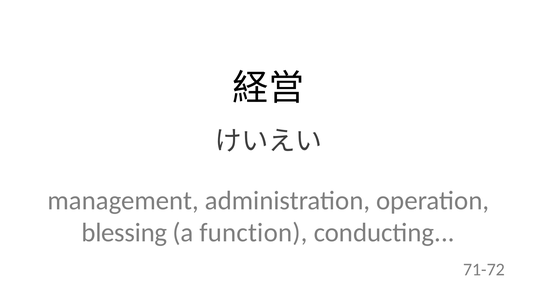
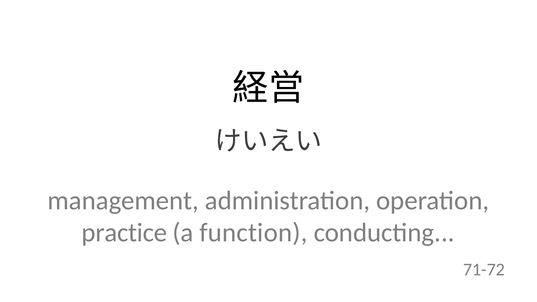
blessing: blessing -> practice (124, 233)
